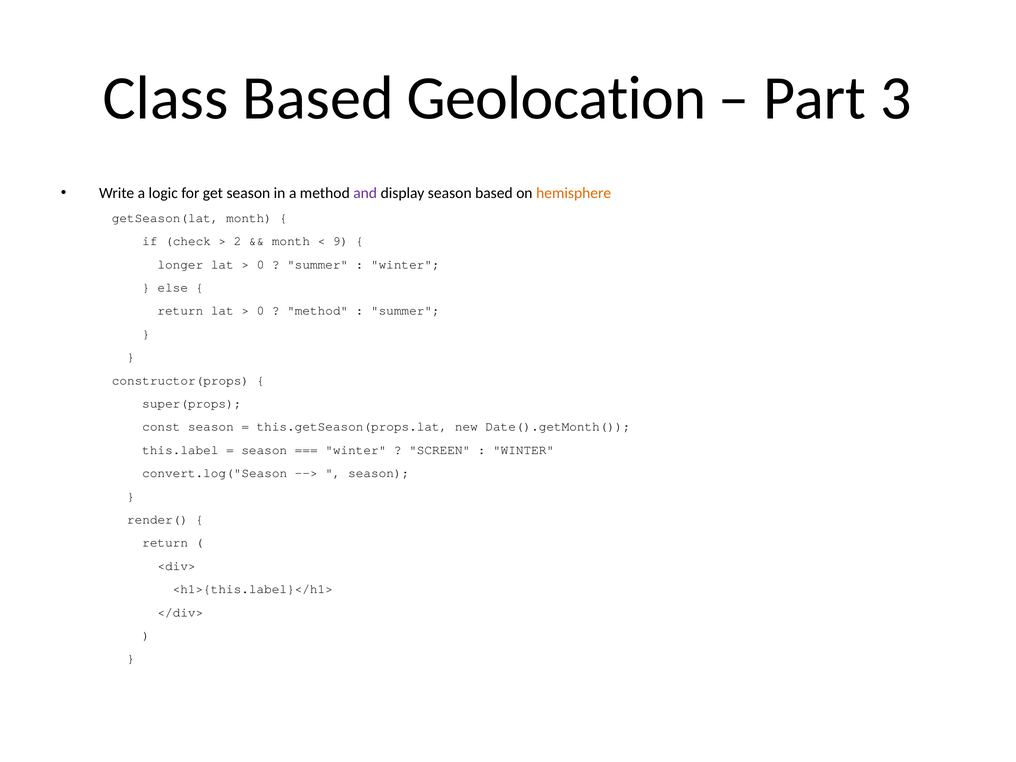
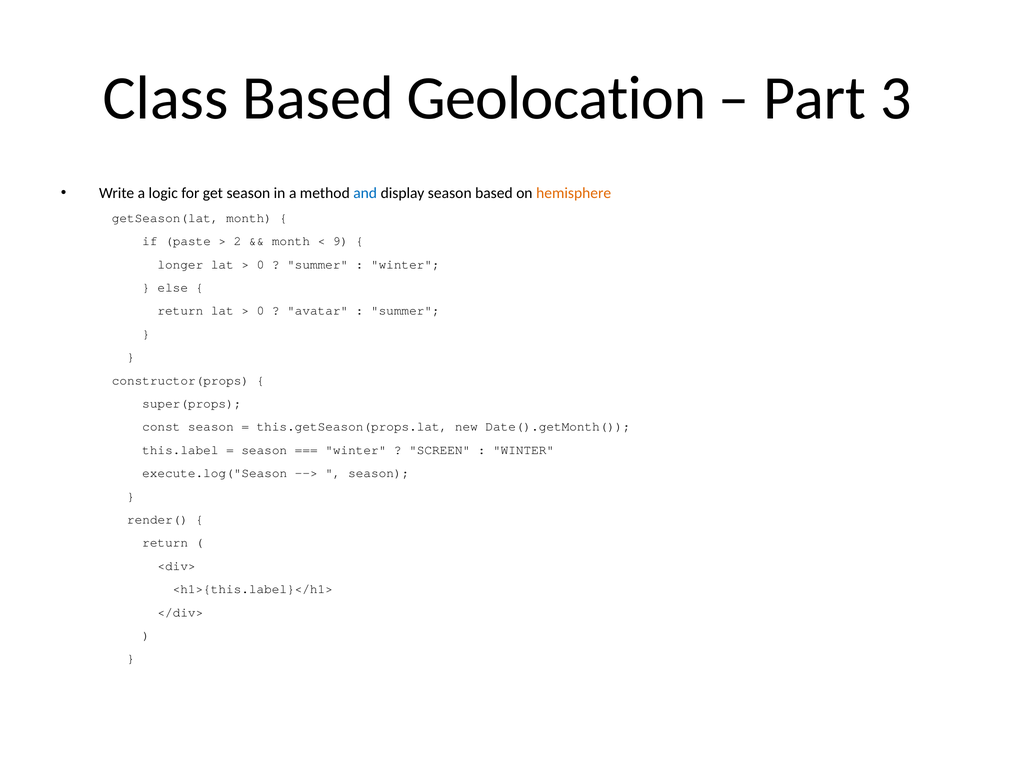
and colour: purple -> blue (365, 193)
check: check -> paste (188, 241)
method: method -> avatar (318, 311)
convert.log("Season: convert.log("Season -> execute.log("Season (215, 473)
